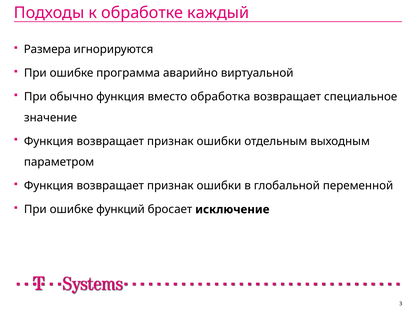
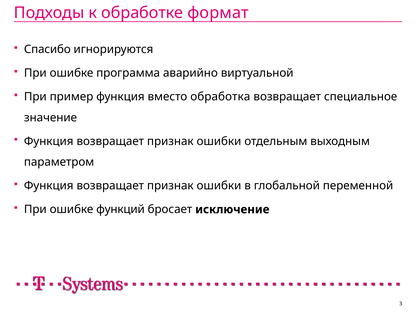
каждый: каждый -> формат (218, 13)
Размера: Размера -> Спасибо (47, 49)
обычно: обычно -> пример (72, 97)
